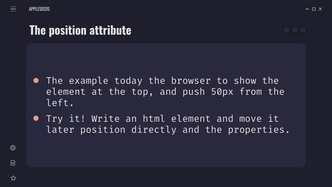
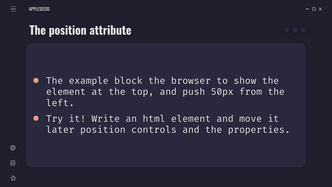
today: today -> block (128, 81)
directly: directly -> controls (154, 130)
